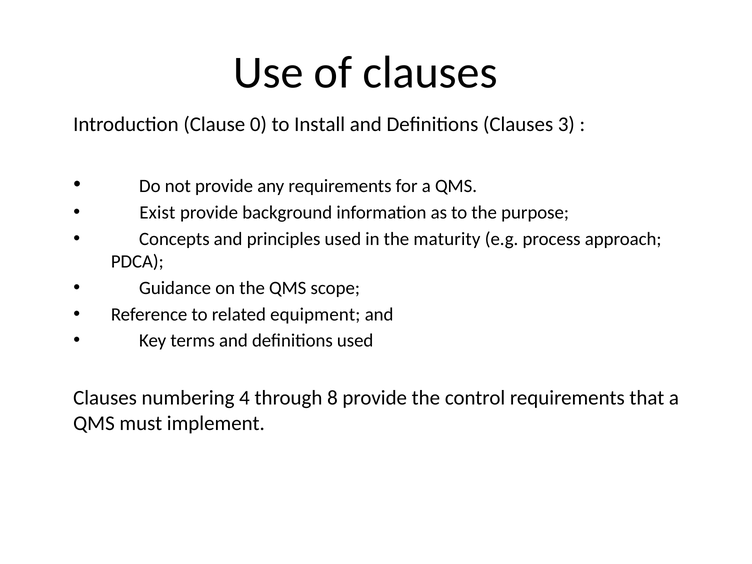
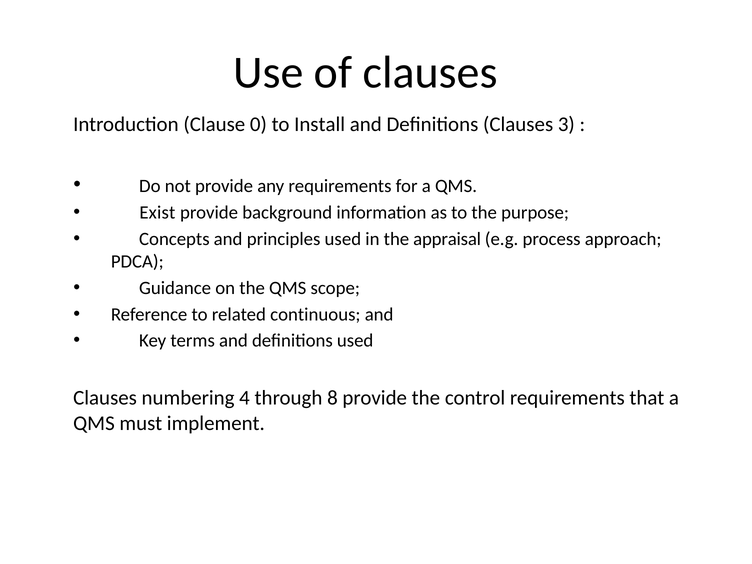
maturity: maturity -> appraisal (447, 239)
equipment: equipment -> continuous (315, 314)
